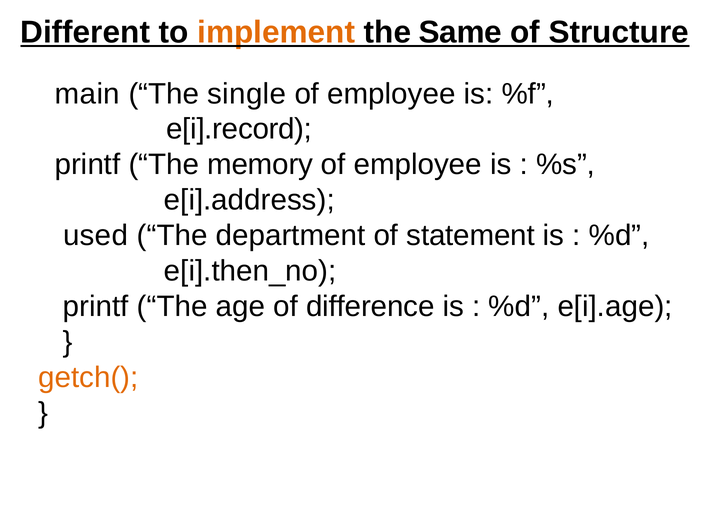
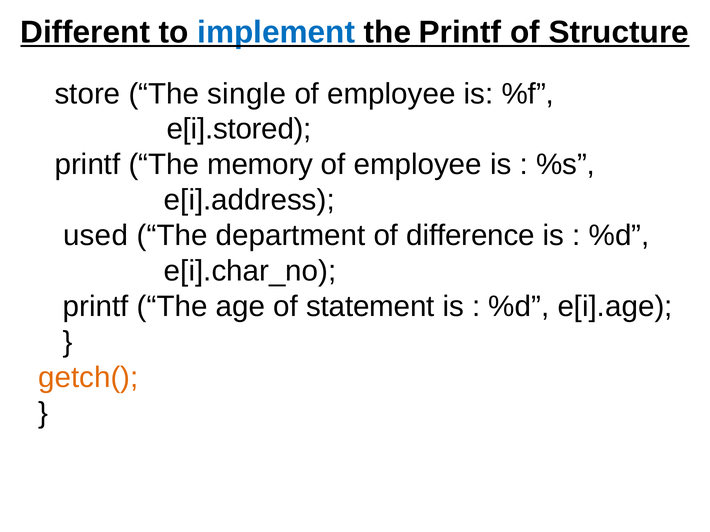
implement colour: orange -> blue (276, 32)
the Same: Same -> Printf (460, 32)
main: main -> store (88, 94)
e[i].record: e[i].record -> e[i].stored (239, 129)
statement: statement -> difference (471, 236)
e[i].then_no: e[i].then_no -> e[i].char_no (250, 271)
difference: difference -> statement (370, 307)
